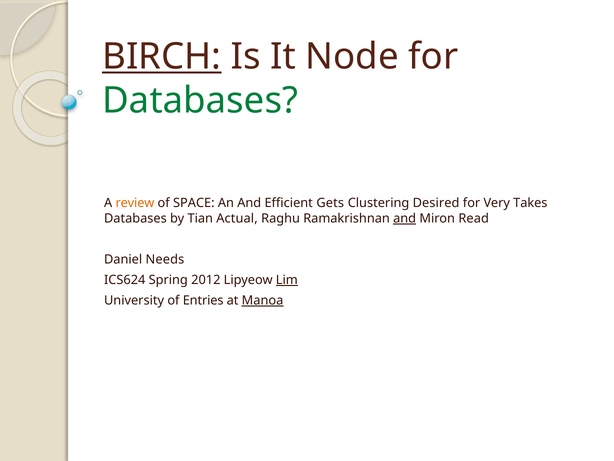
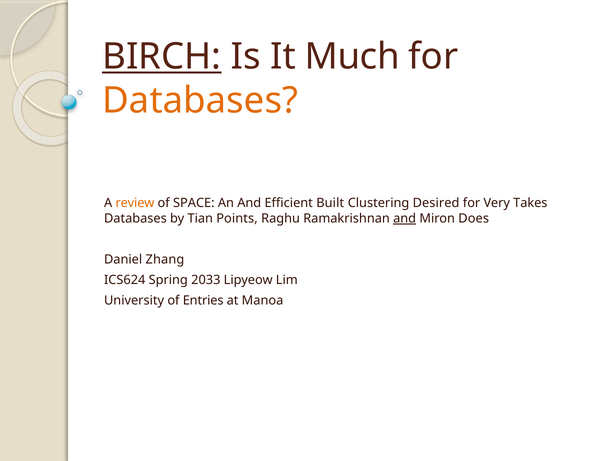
Node: Node -> Much (352, 57)
Databases colour: green -> orange (200, 101)
Gets: Gets -> Built (330, 203)
Actual: Actual -> Points (237, 218)
Read: Read -> Does (474, 218)
Needs: Needs -> Zhang (165, 259)
2012: 2012 -> 2033 (206, 280)
Lim underline: present -> none (287, 280)
Manoa underline: present -> none (263, 300)
